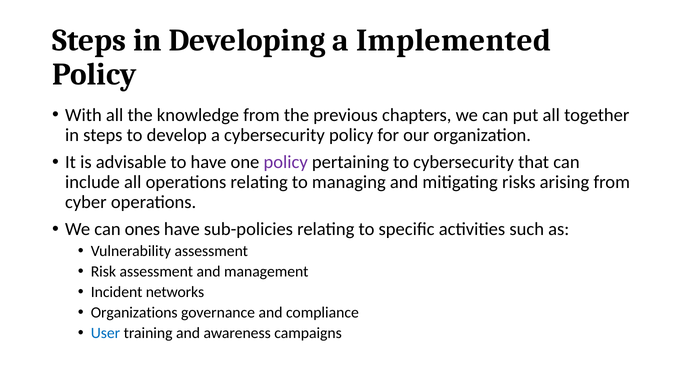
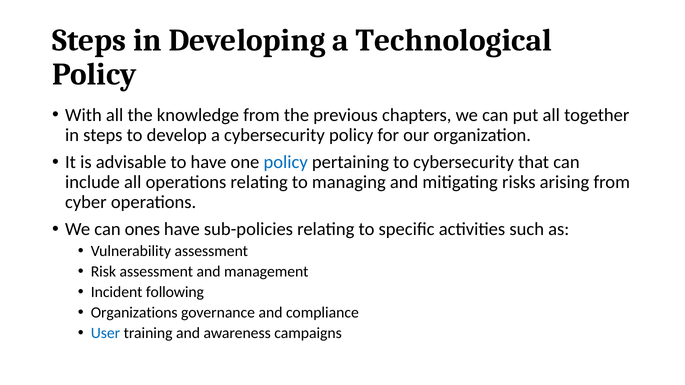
Implemented: Implemented -> Technological (454, 41)
policy colour: purple -> blue (286, 162)
networks: networks -> following (175, 293)
